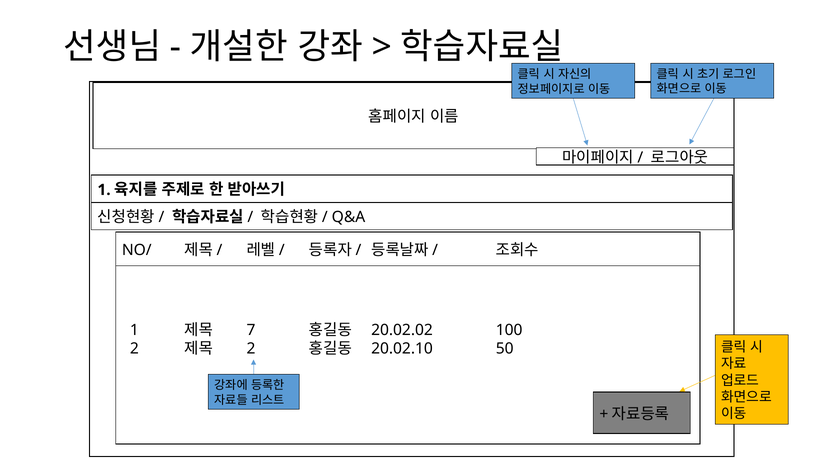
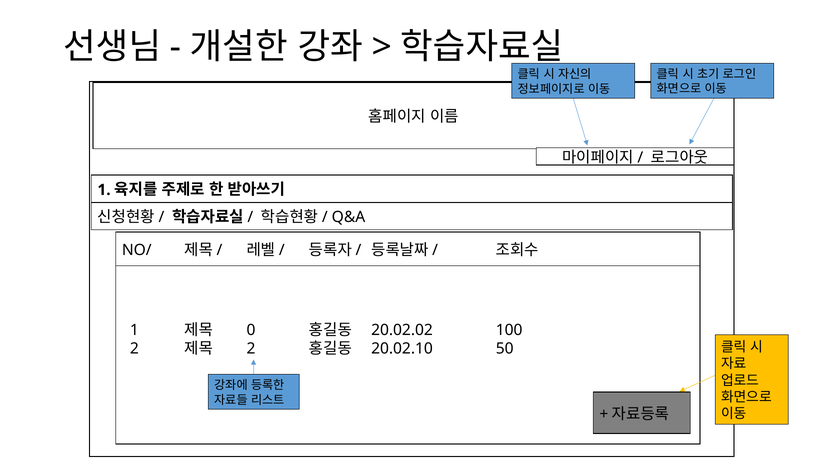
7: 7 -> 0 (251, 330)
